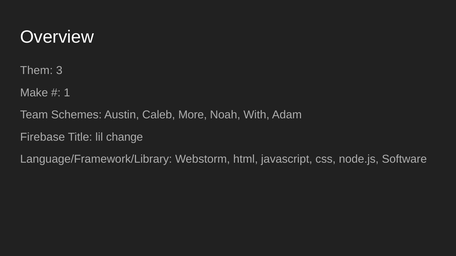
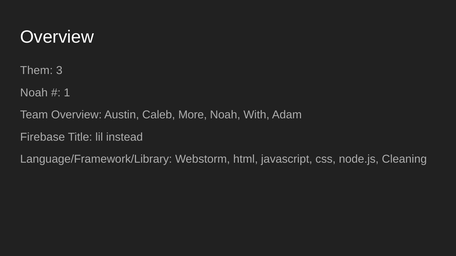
Make: Make -> Noah (34, 93)
Team Schemes: Schemes -> Overview (76, 115)
change: change -> instead (124, 137)
Software: Software -> Cleaning (404, 160)
